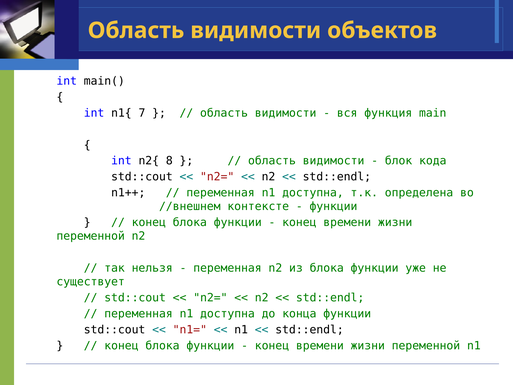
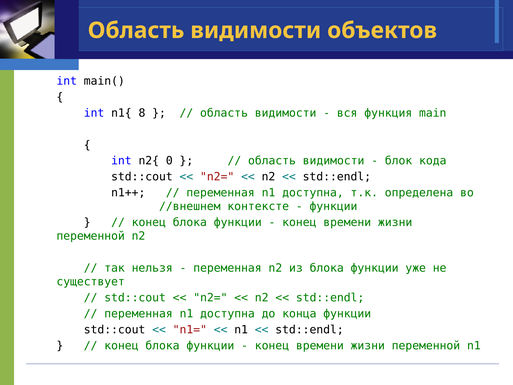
7: 7 -> 8 (142, 113)
8: 8 -> 0 (169, 161)
